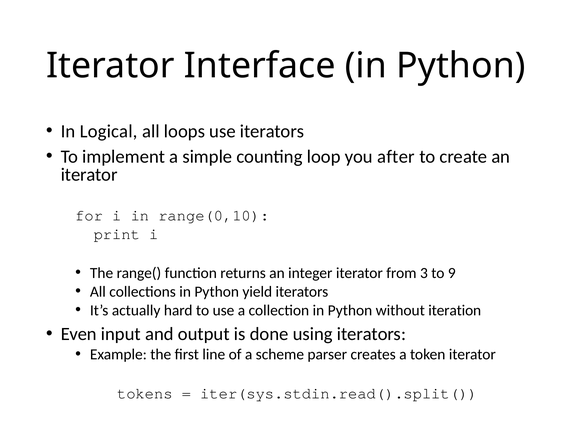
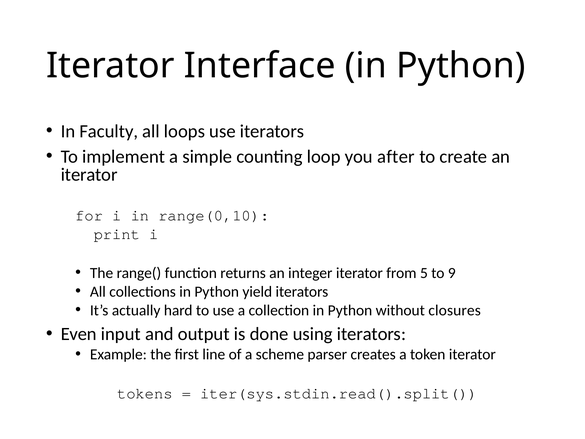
Logical: Logical -> Faculty (109, 131)
3: 3 -> 5 (424, 273)
iteration: iteration -> closures (455, 310)
